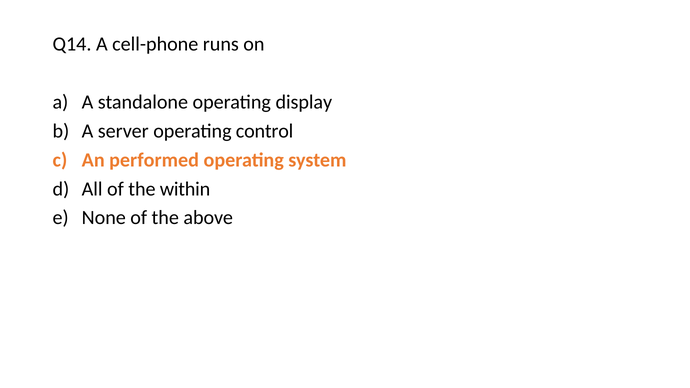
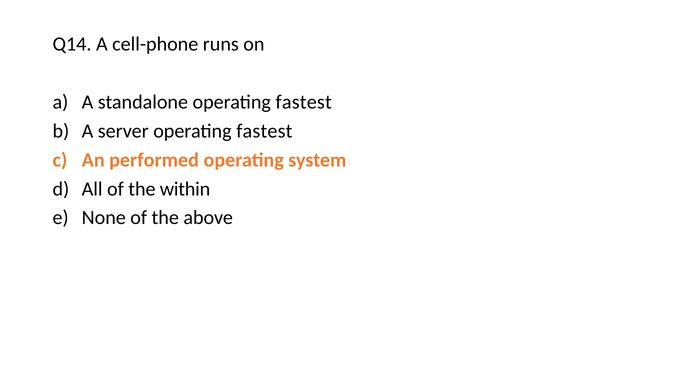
standalone operating display: display -> fastest (304, 102)
server operating control: control -> fastest (264, 131)
